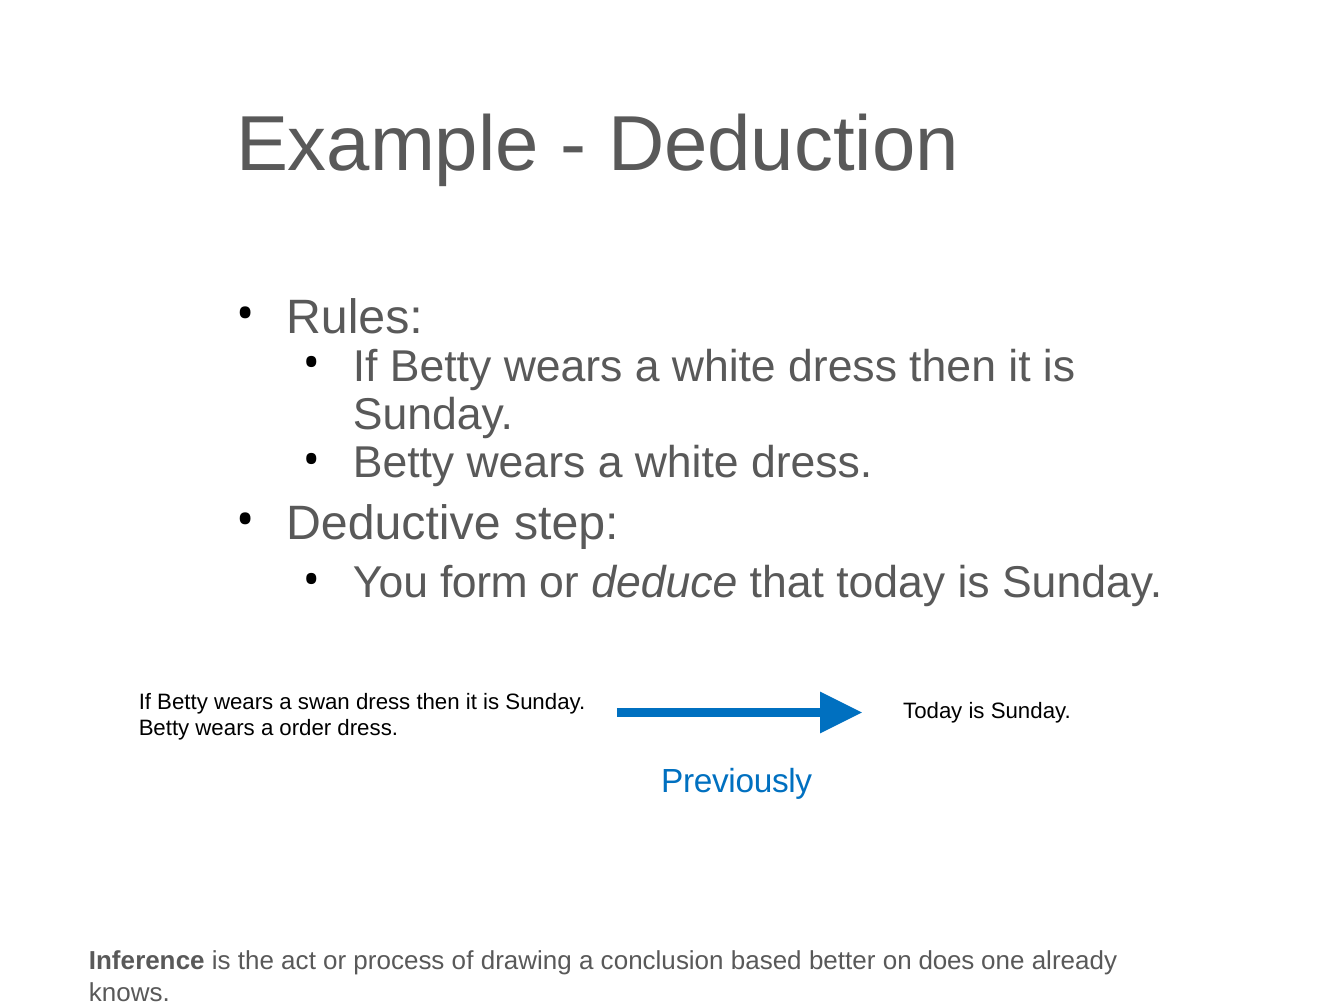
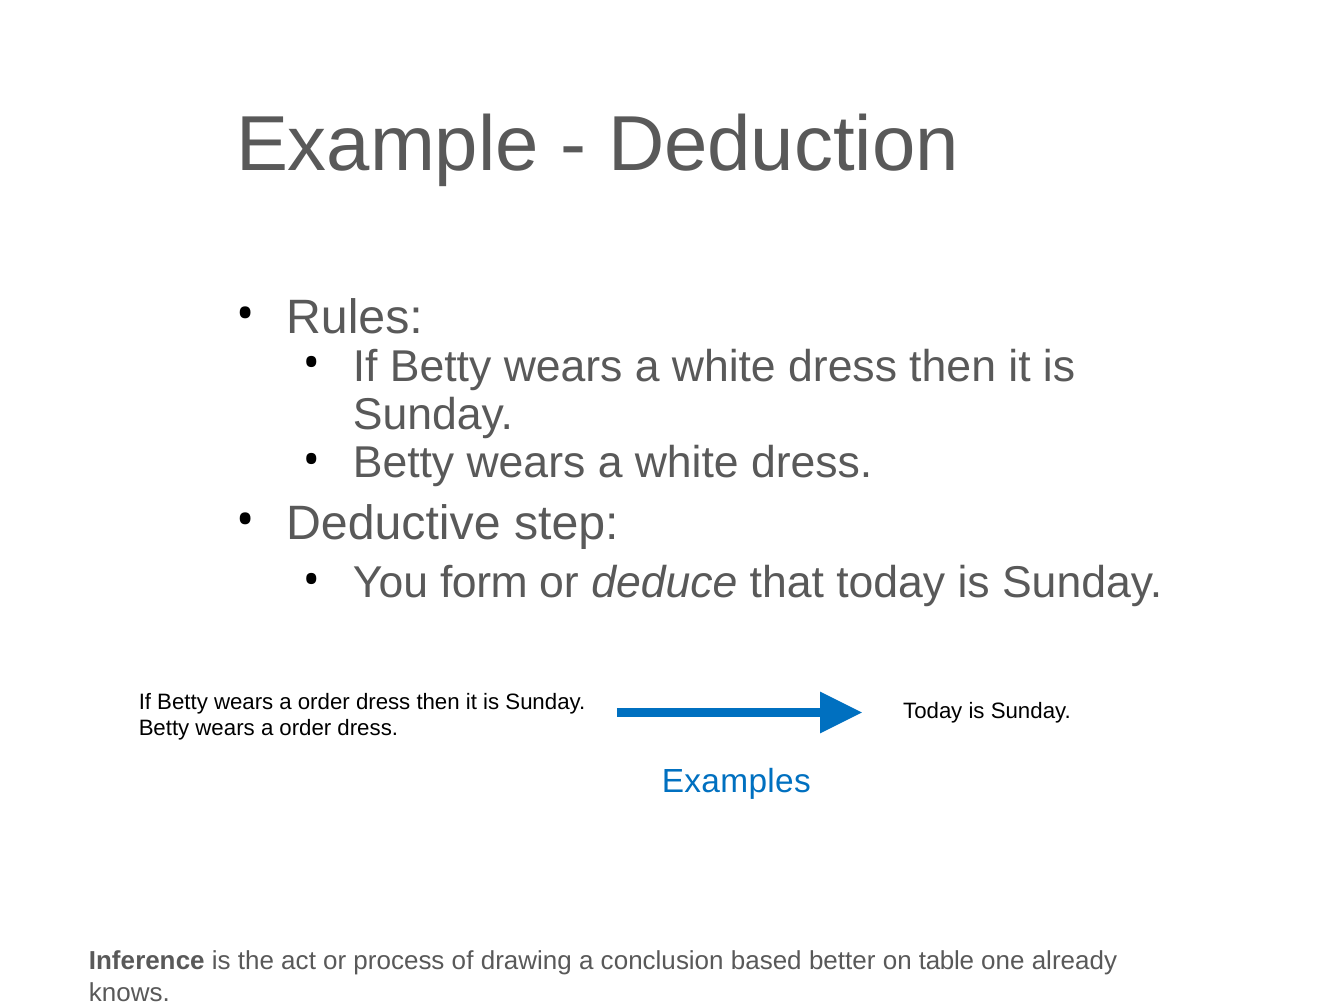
swan: swan -> order (324, 702)
Previously: Previously -> Examples (736, 781)
does: does -> table (946, 961)
